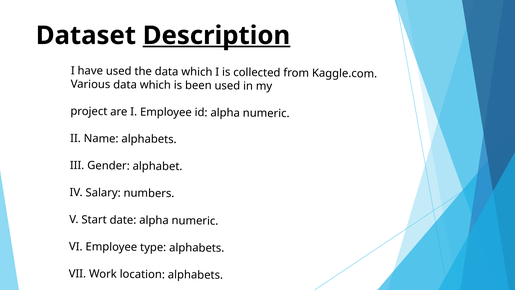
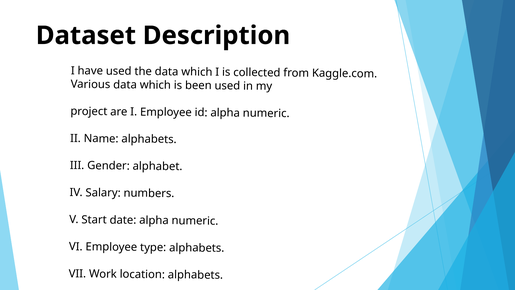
Description underline: present -> none (216, 35)
